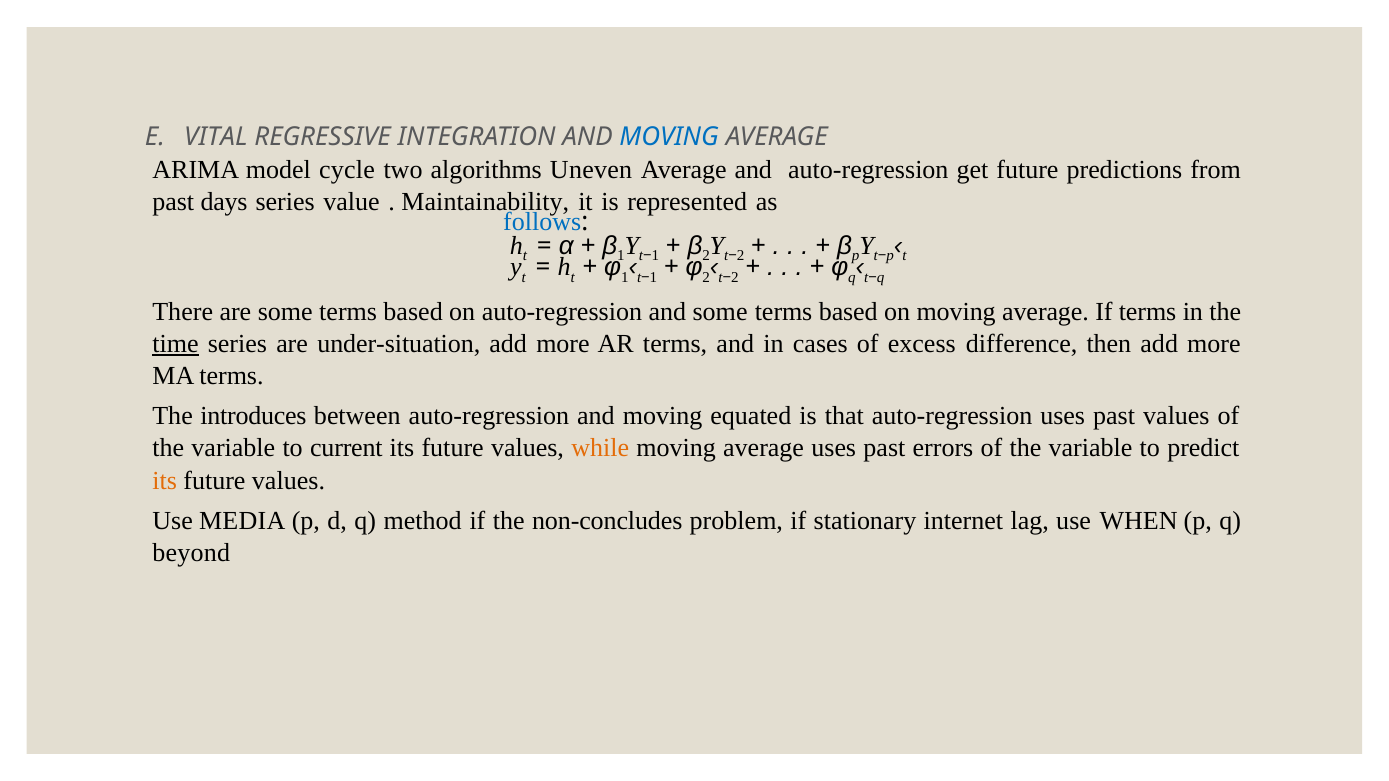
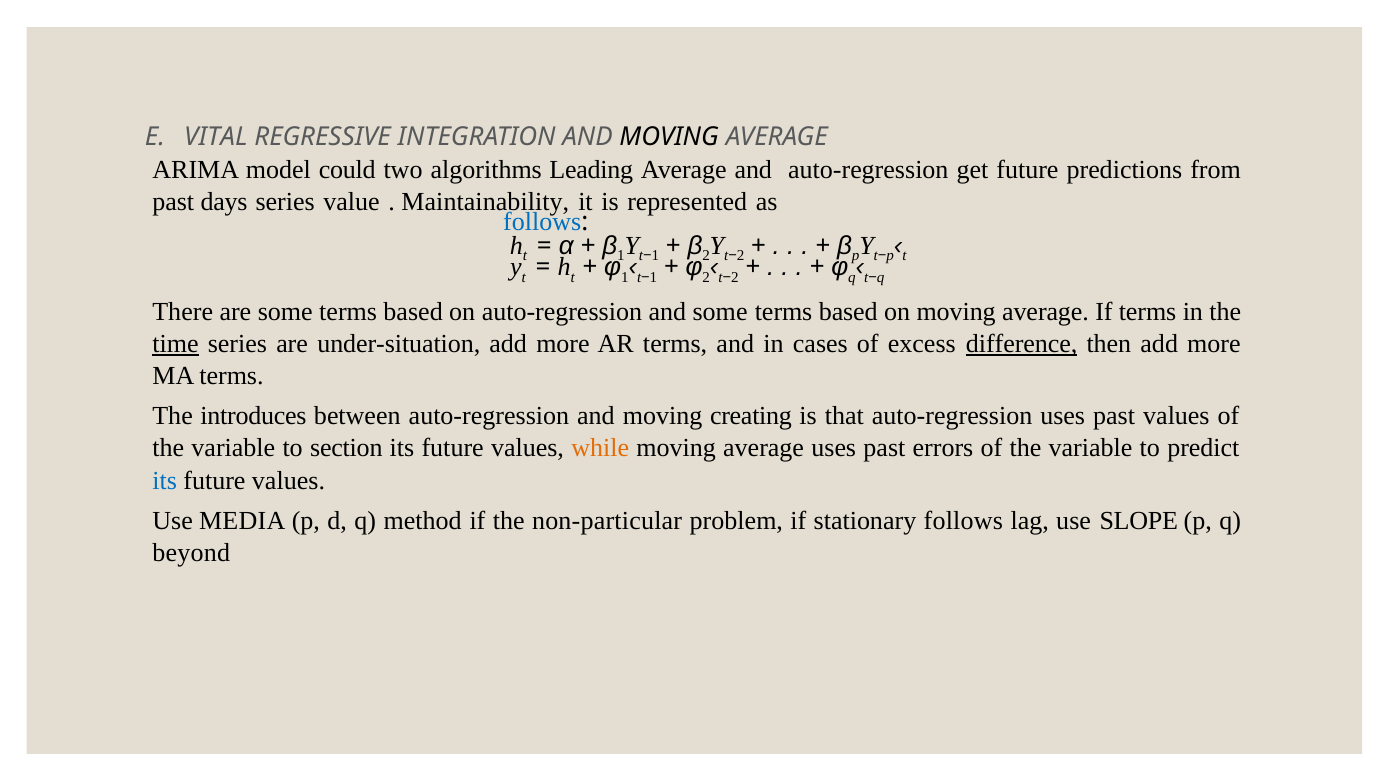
MOVING colour: blue -> black (669, 137)
cycle: cycle -> could (347, 170)
Uneven: Uneven -> Leading (591, 170)
difference underline: none -> present (1022, 344)
equated: equated -> creating (751, 416)
current: current -> section (346, 449)
its colour: orange -> blue (165, 481)
non-concludes: non-concludes -> non-particular (607, 521)
stationary internet: internet -> follows (963, 521)
WHEN: WHEN -> SLOPE (1139, 521)
